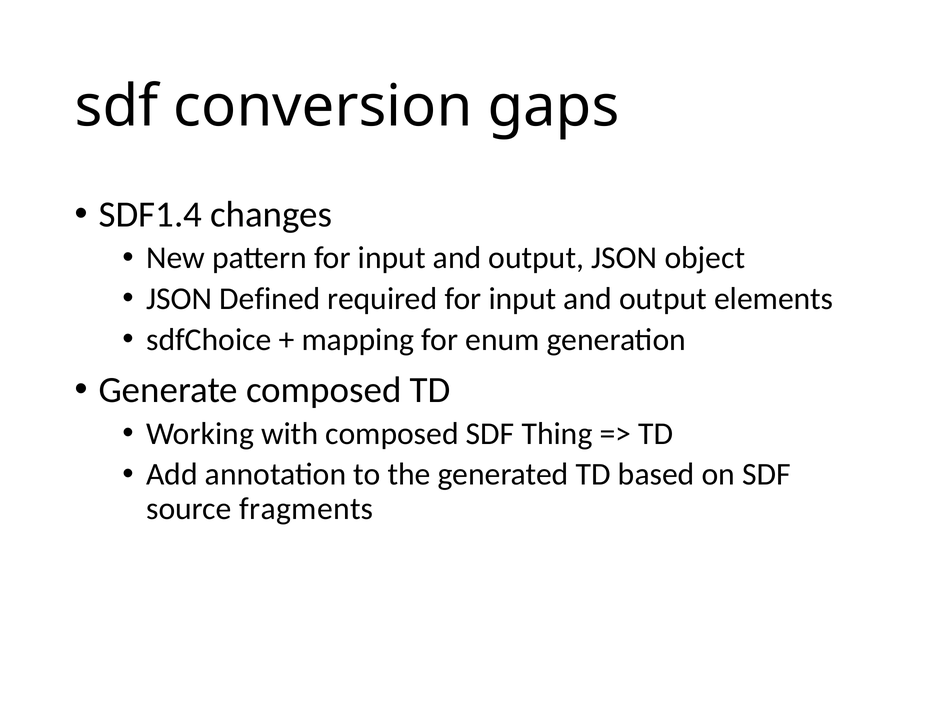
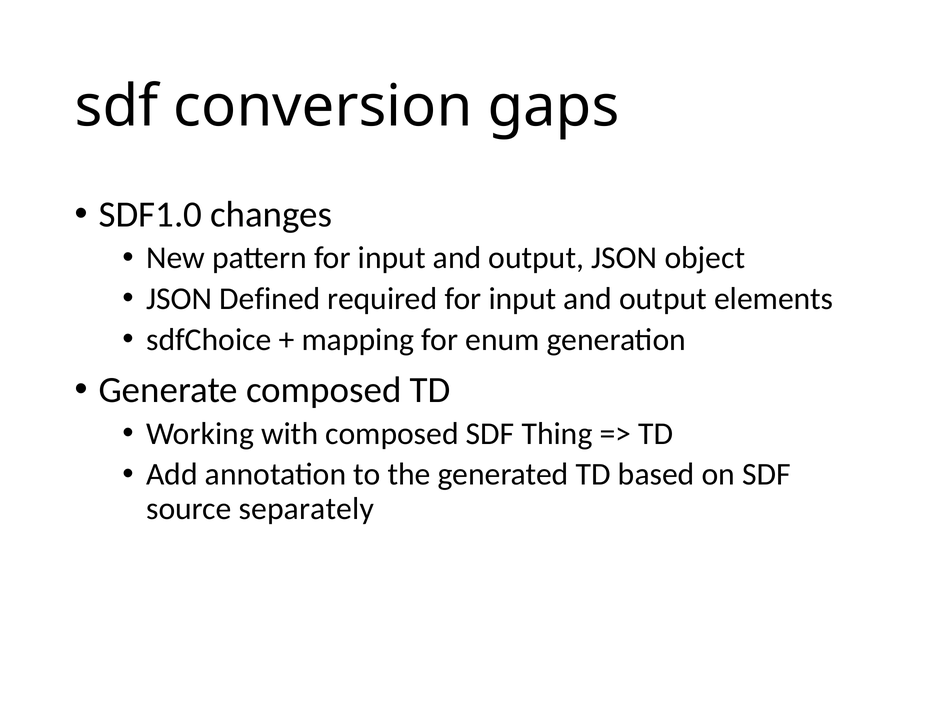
SDF1.4: SDF1.4 -> SDF1.0 (150, 214)
fragments: fragments -> separately (306, 509)
